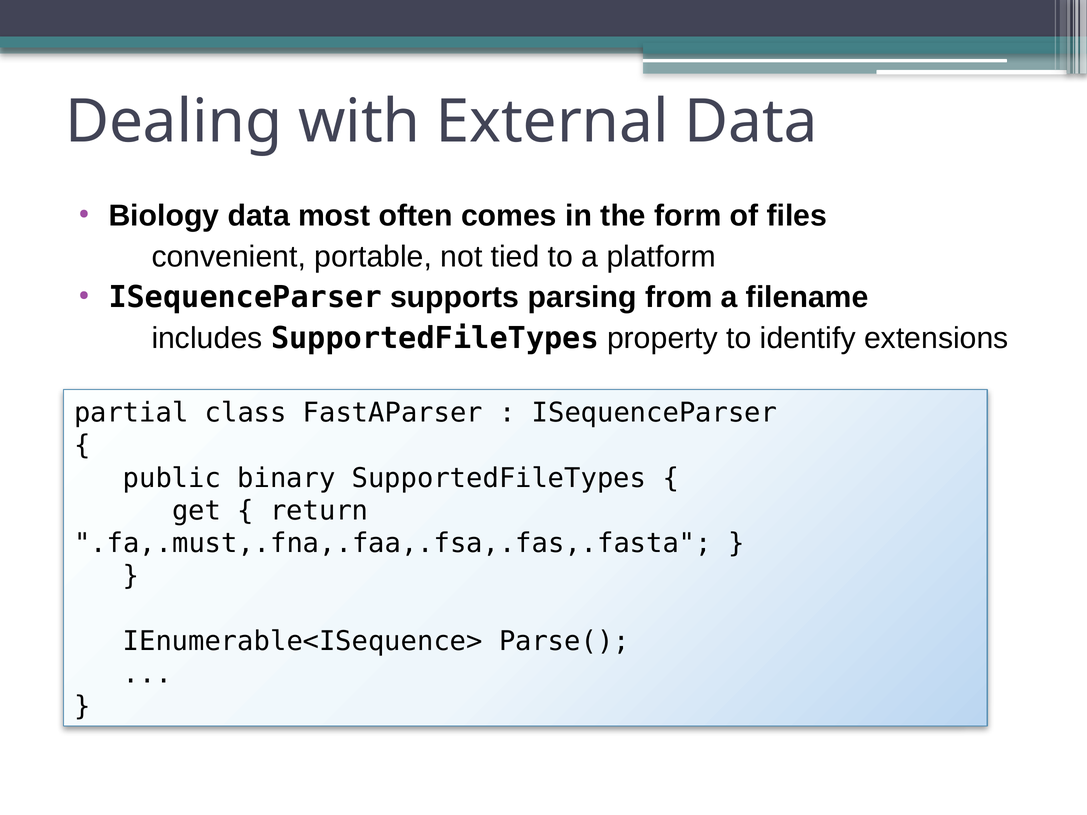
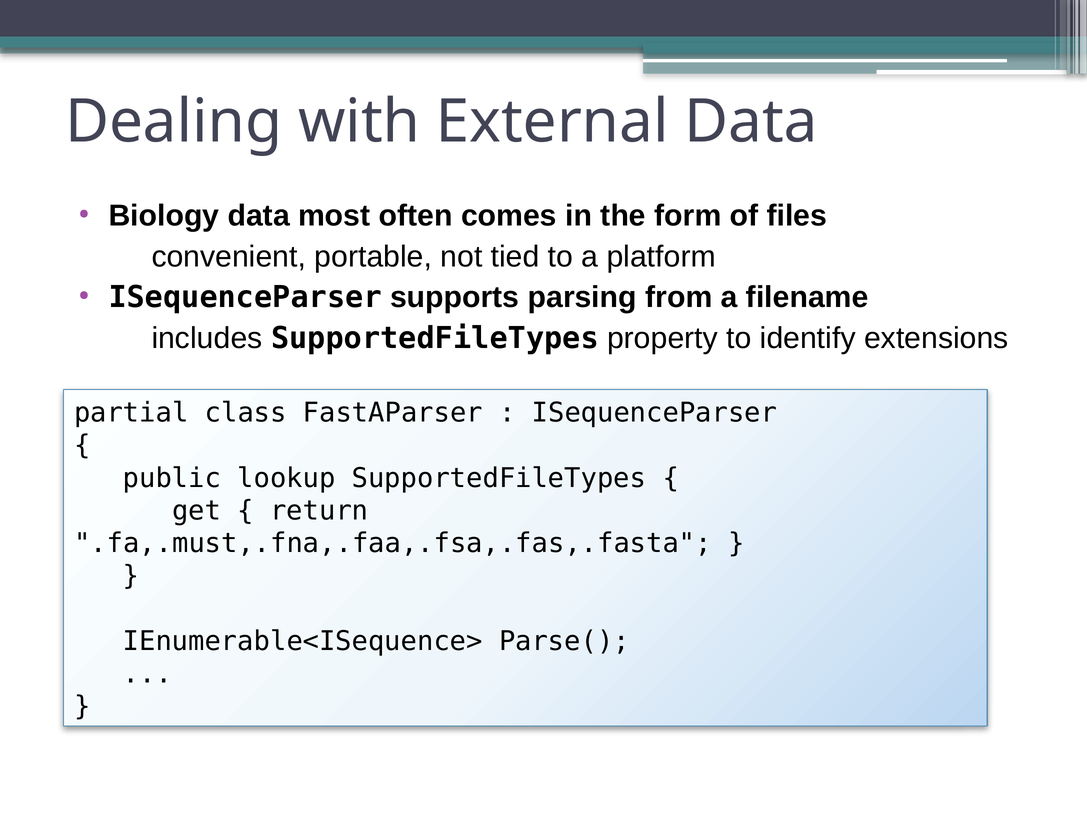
binary: binary -> lookup (286, 478)
